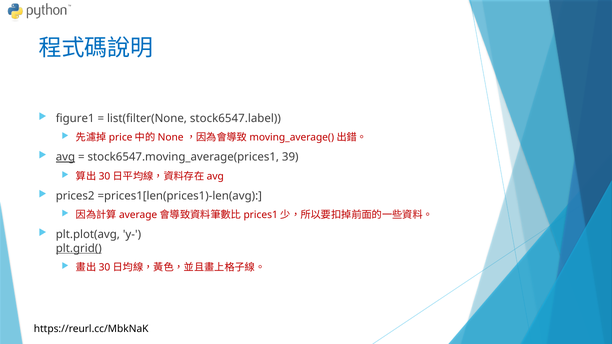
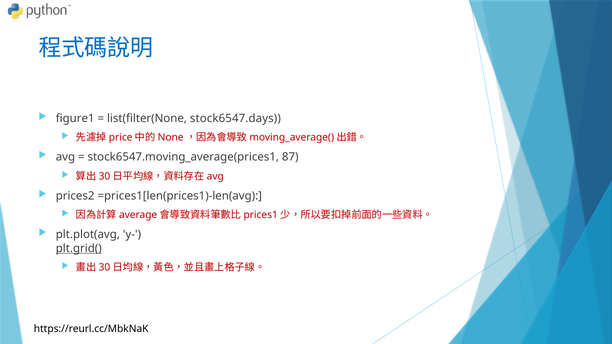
stock6547.label: stock6547.label -> stock6547.days (235, 118)
avg underline: present -> none (65, 157)
39: 39 -> 87 (290, 157)
